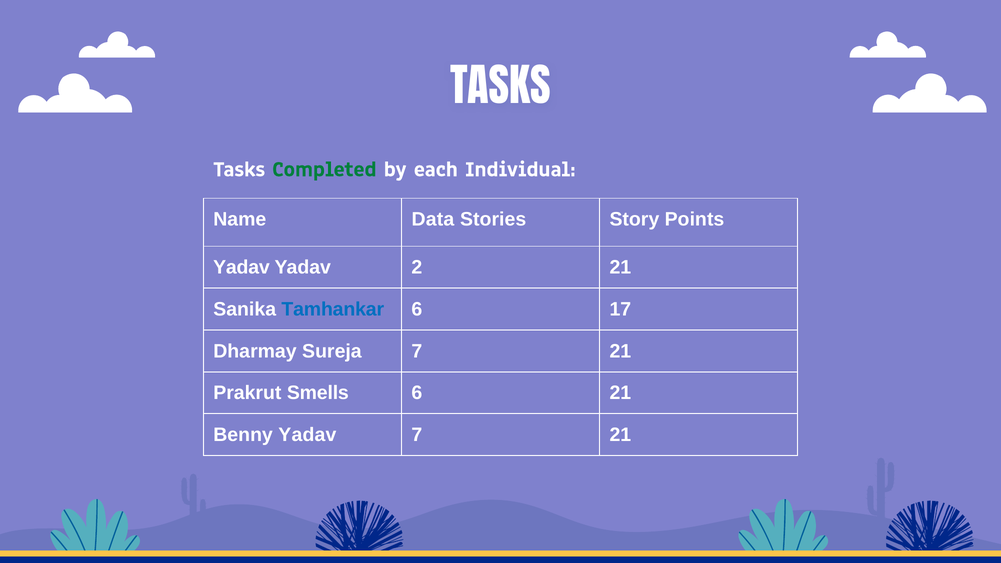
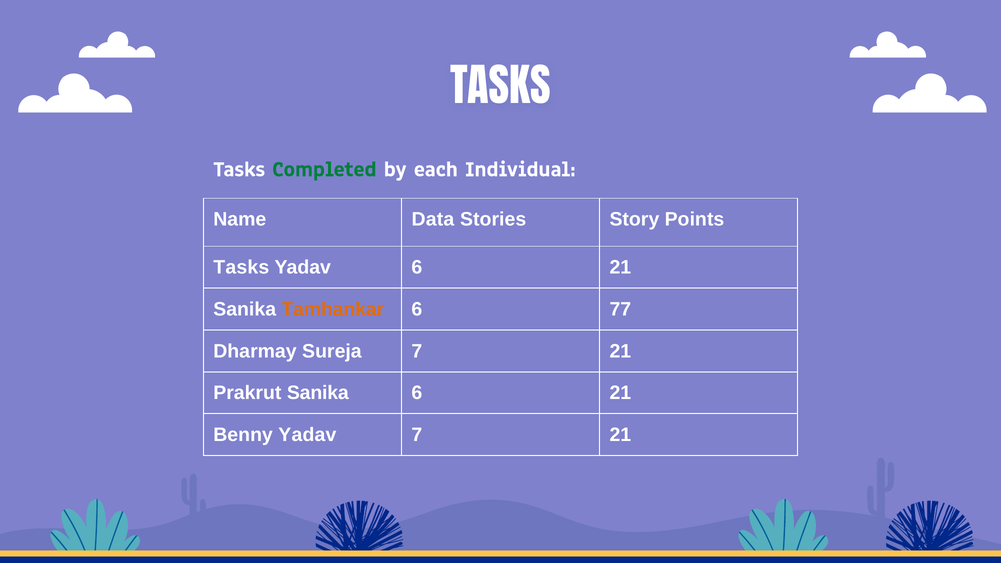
Yadav: Yadav -> Tasks (241, 268)
Yadav 2: 2 -> 6 (417, 268)
Tamhankar colour: blue -> orange (333, 309)
17: 17 -> 77 (620, 309)
Prakrut Smells: Smells -> Sanika (318, 393)
